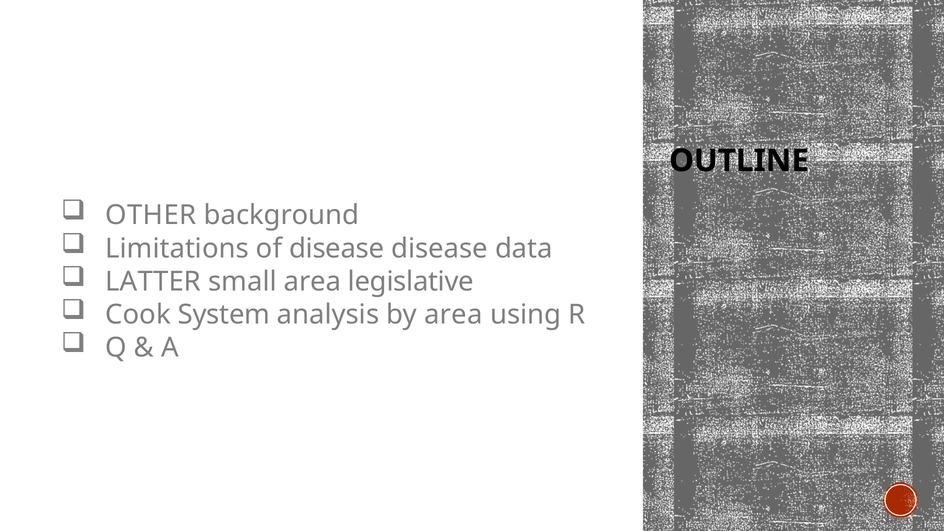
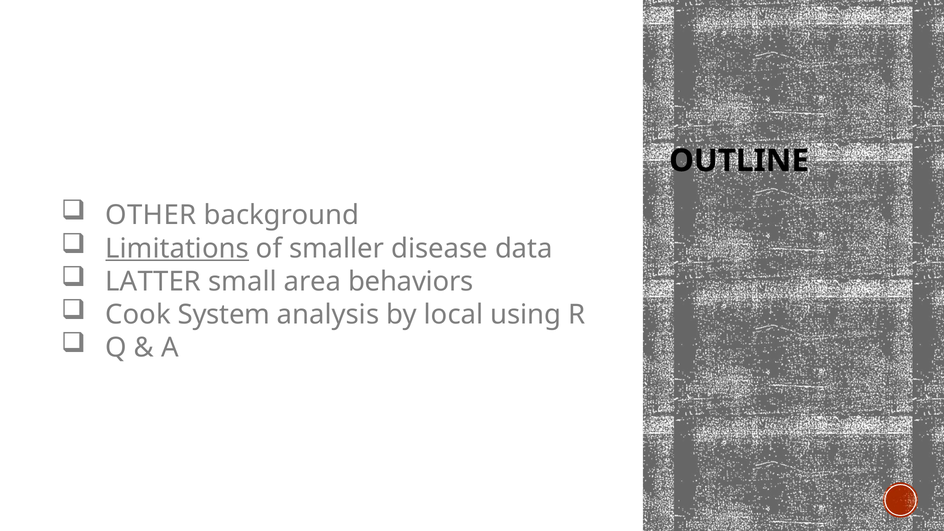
Limitations underline: none -> present (177, 248)
of disease: disease -> smaller (337, 248)
legislative: legislative -> behaviors (411, 281)
by area: area -> local (454, 315)
